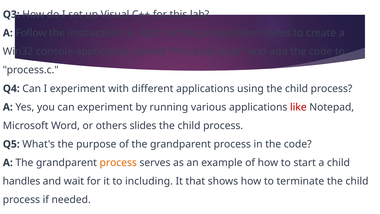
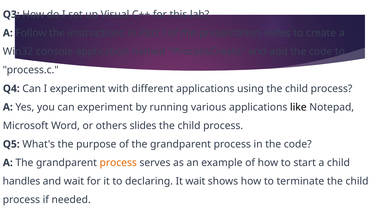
like colour: red -> black (298, 107)
including: including -> declaring (149, 181)
It that: that -> wait (195, 181)
